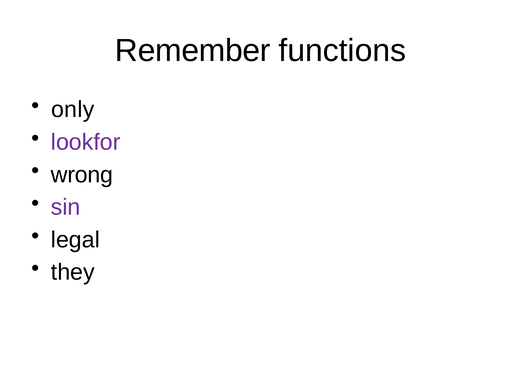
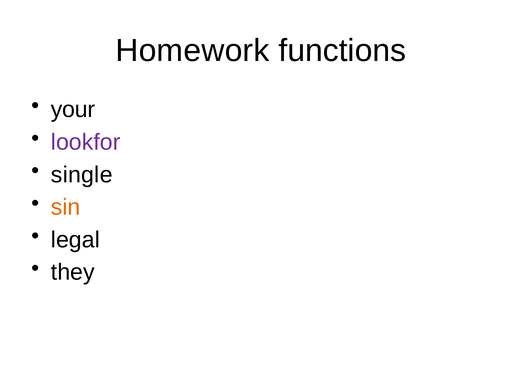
Remember: Remember -> Homework (192, 51)
only: only -> your (73, 110)
wrong: wrong -> single (82, 174)
sin colour: purple -> orange (66, 207)
